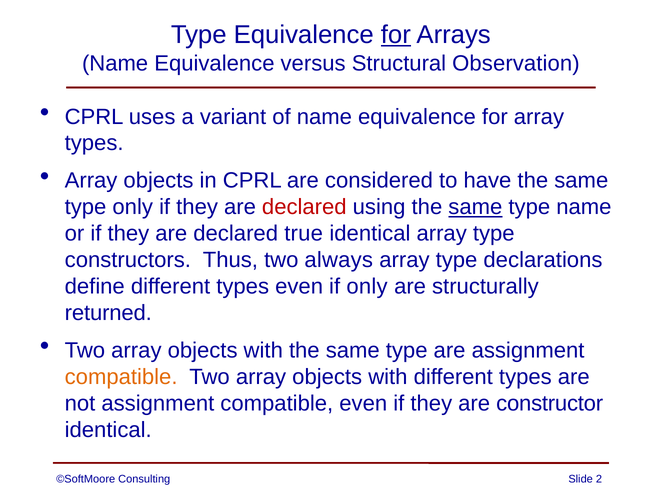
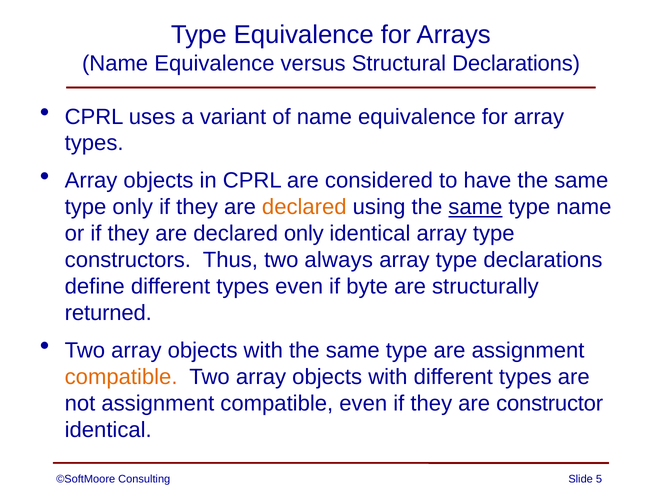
for underline: present -> none (396, 35)
Structural Observation: Observation -> Declarations (516, 63)
declared colour: red -> orange (304, 207)
declared true: true -> only (304, 234)
if only: only -> byte (367, 287)
2: 2 -> 5 (599, 480)
